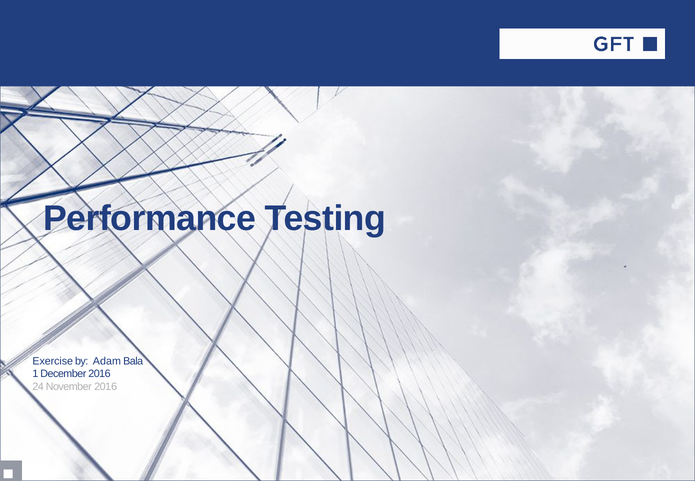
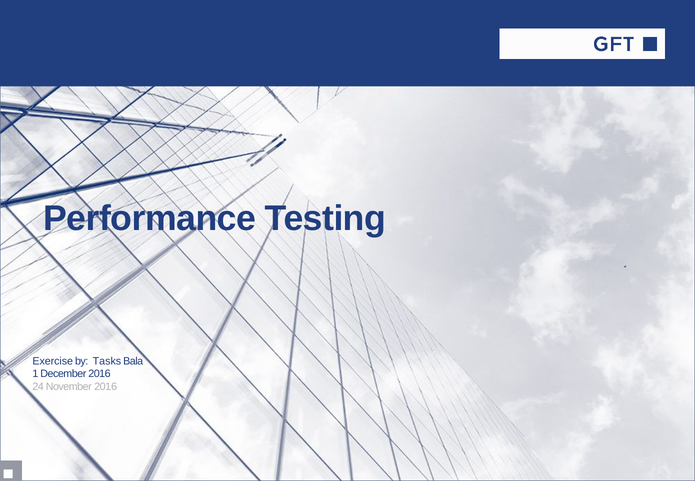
Adam: Adam -> Tasks (107, 361)
